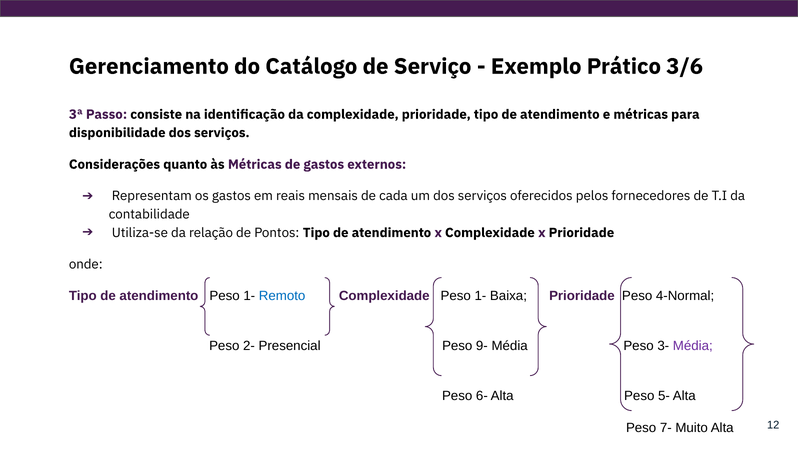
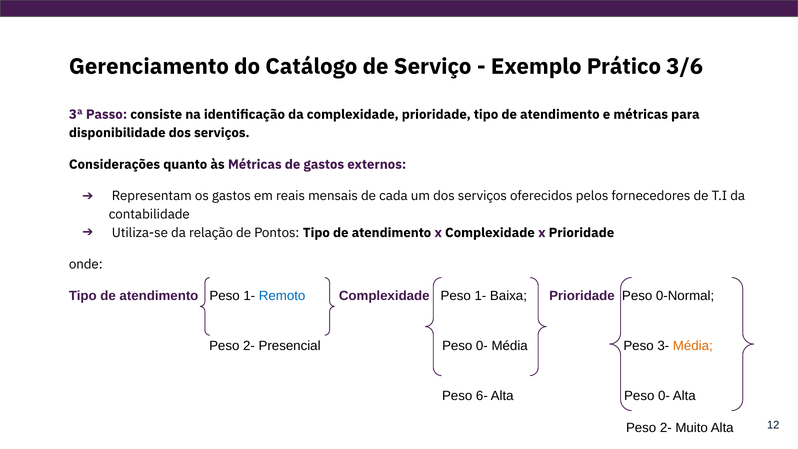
4-Normal: 4-Normal -> 0-Normal (685, 296)
Presencial Peso 9-: 9- -> 0- (482, 346)
Média colour: purple -> orange (693, 346)
Alta Peso 5-: 5- -> 0- (664, 396)
7-: 7- -> 2- (666, 428)
